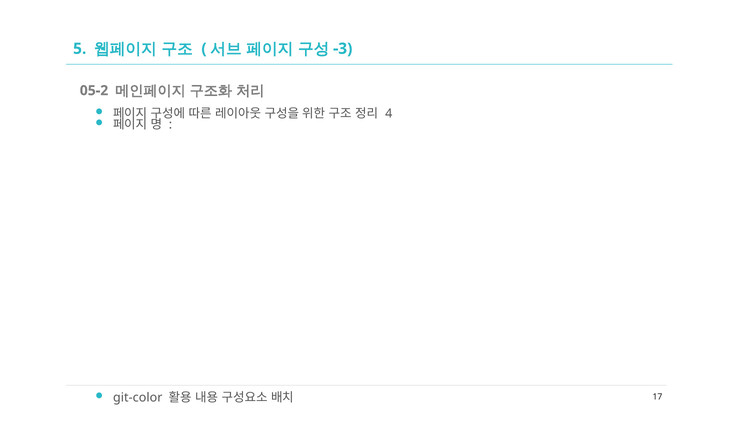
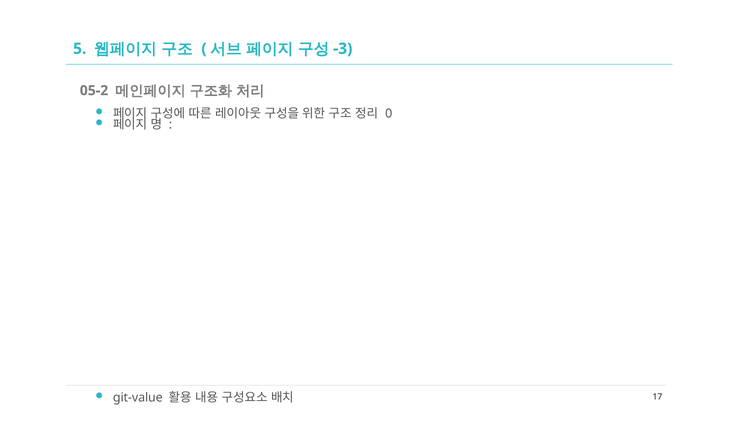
4: 4 -> 0 (389, 114)
git-color: git-color -> git-value (138, 397)
